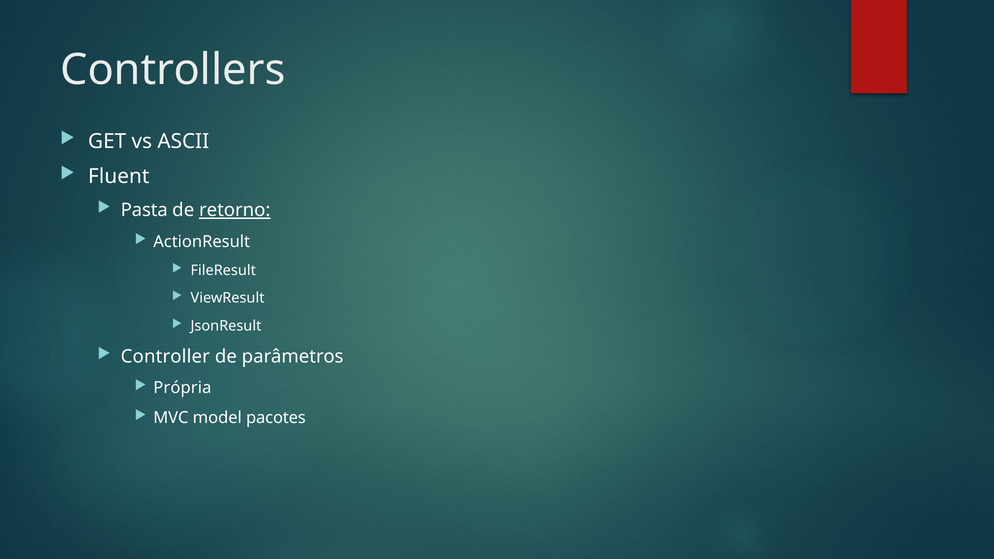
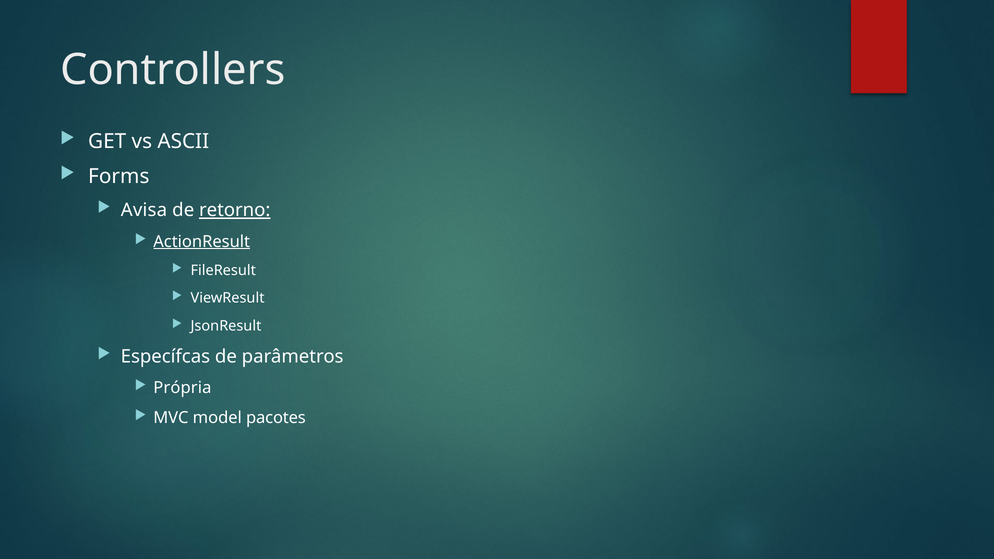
Fluent: Fluent -> Forms (119, 176)
Pasta: Pasta -> Avisa (144, 210)
ActionResult underline: none -> present (202, 242)
Controller: Controller -> Específcas (165, 357)
